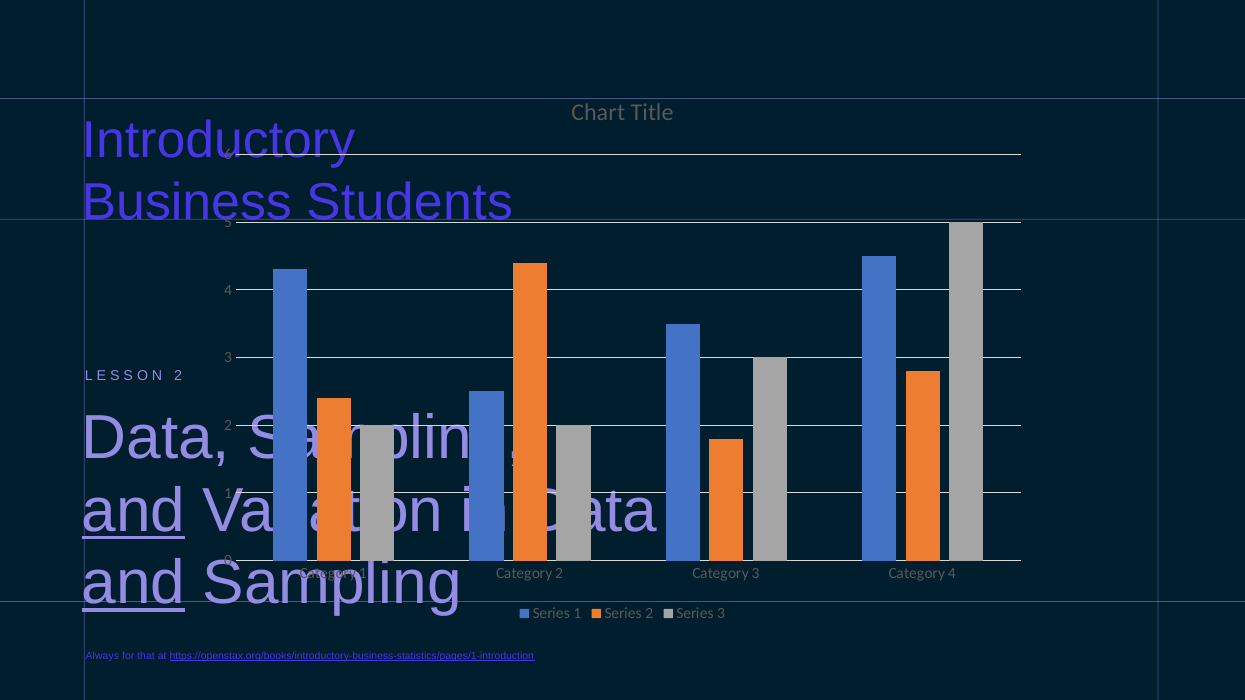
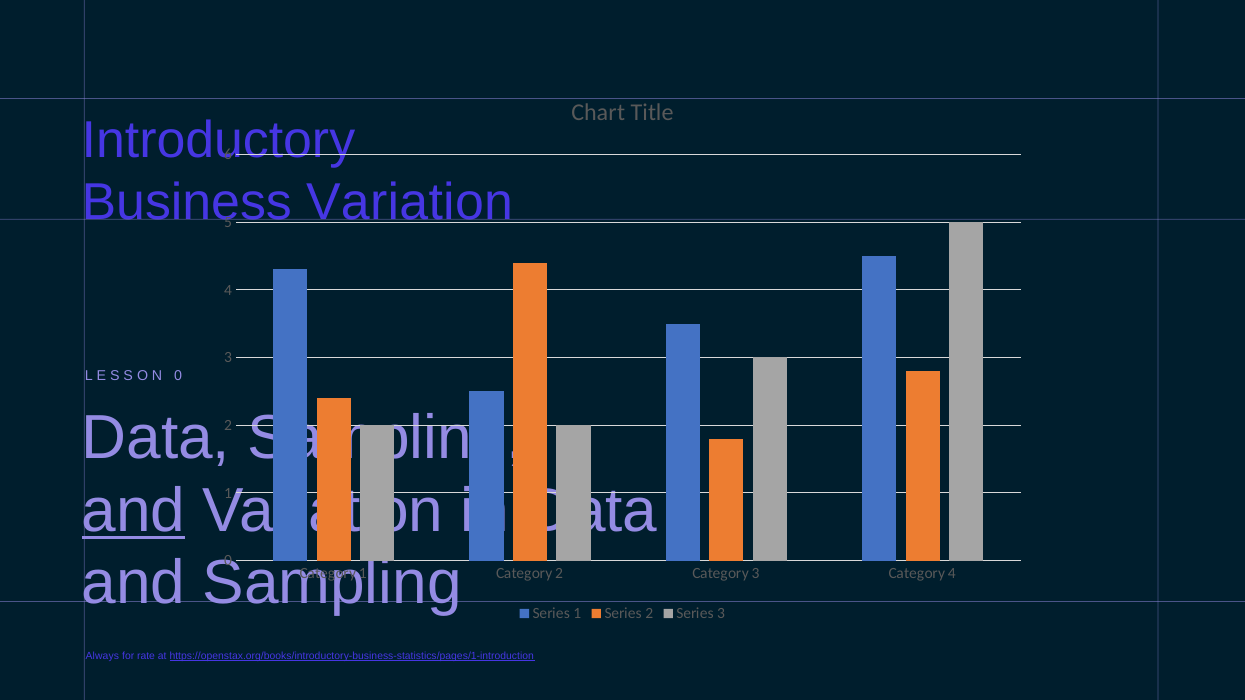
Students: Students -> Variation (410, 202)
2: 2 -> 0 (178, 376)
and underline: present -> none (134, 584)
that: that -> rate (146, 656)
